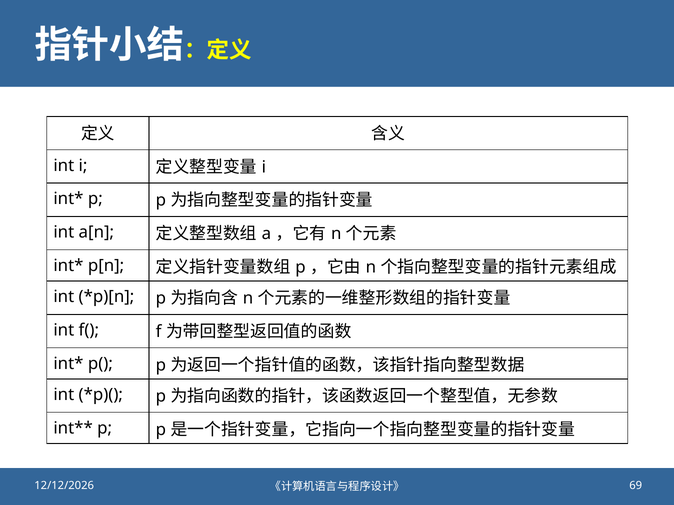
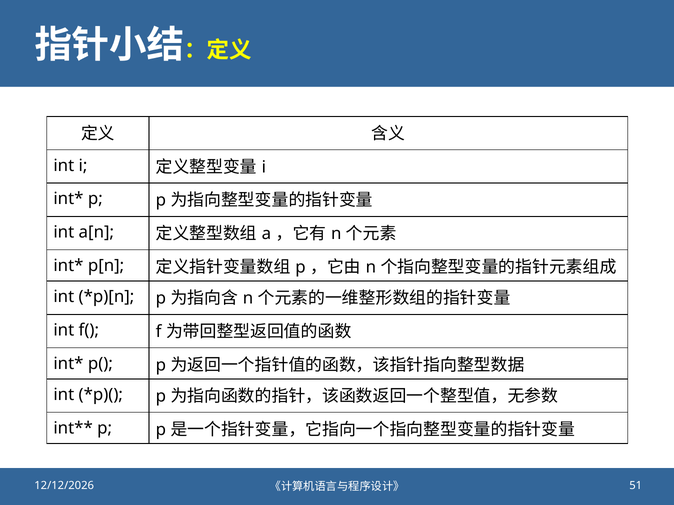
69: 69 -> 51 (636, 486)
